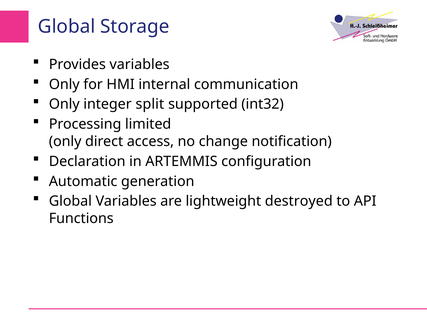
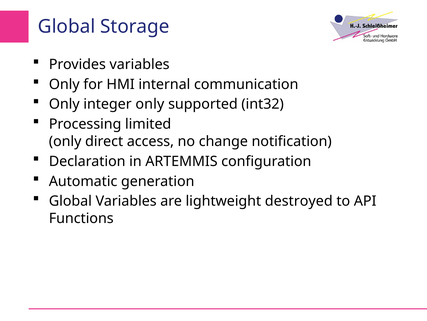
integer split: split -> only (150, 104)
